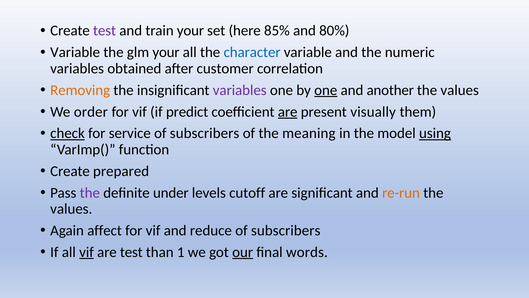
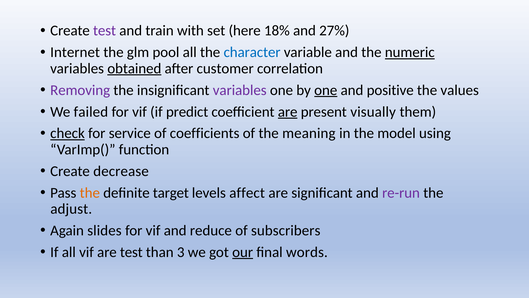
train your: your -> with (190, 31)
85%: 85% -> 18% (277, 31)
80%: 80% -> 27% (334, 31)
Variable: Variable -> Internet (75, 52)
glm your: your -> pool (166, 52)
numeric underline: none -> present (410, 52)
obtained underline: none -> present (134, 68)
Removing colour: orange -> purple (80, 90)
another: another -> positive (390, 90)
order: order -> failed (91, 112)
subscribers: subscribers -> coefficients (205, 133)
using underline: present -> none (435, 133)
prepared: prepared -> decrease (121, 171)
the colour: purple -> orange (90, 192)
under: under -> target (171, 192)
cutoff: cutoff -> affect (247, 192)
re-run colour: orange -> purple (401, 192)
values: values -> adjust (71, 209)
affect: affect -> slides (104, 230)
vif underline: present -> none (86, 252)
1: 1 -> 3 (181, 252)
